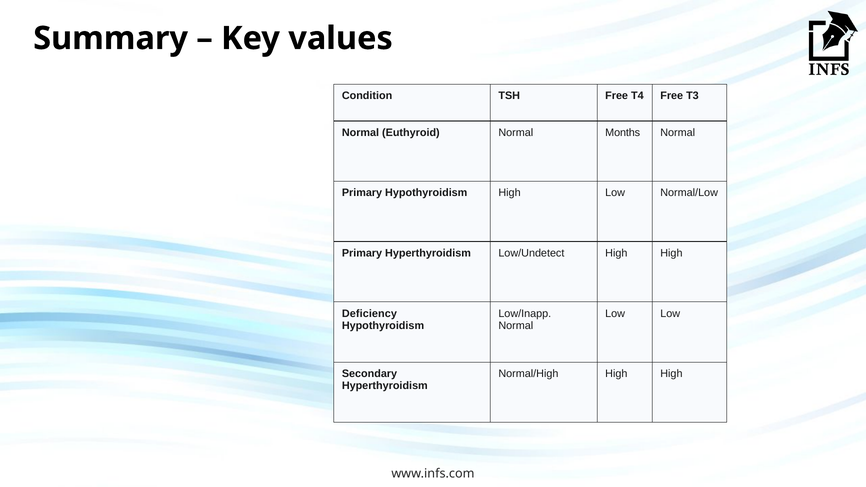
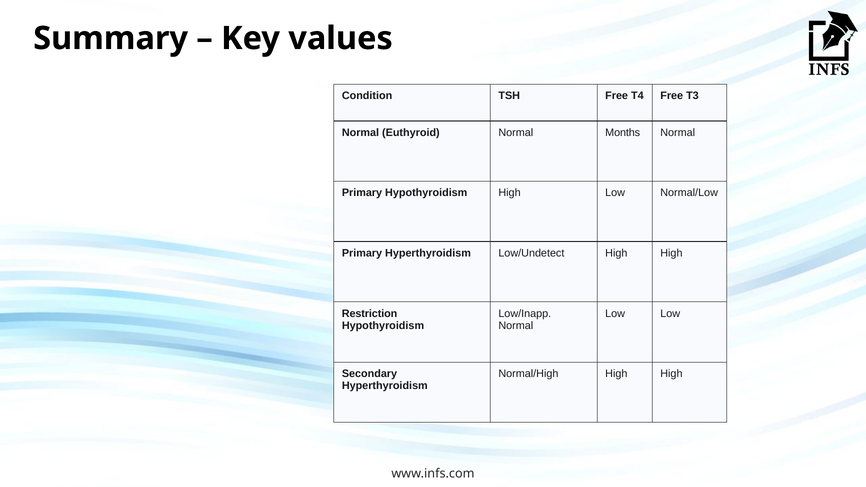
Deficiency: Deficiency -> Restriction (370, 314)
